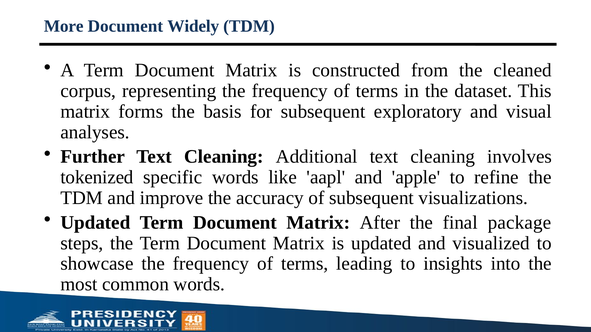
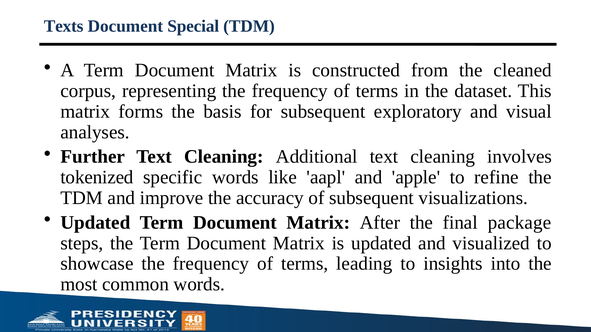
More: More -> Texts (64, 26)
Widely: Widely -> Special (193, 26)
